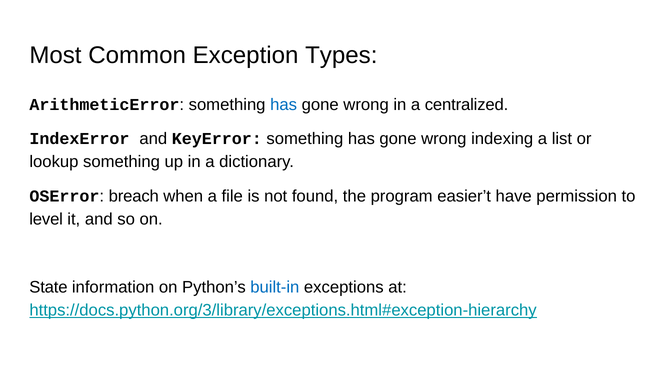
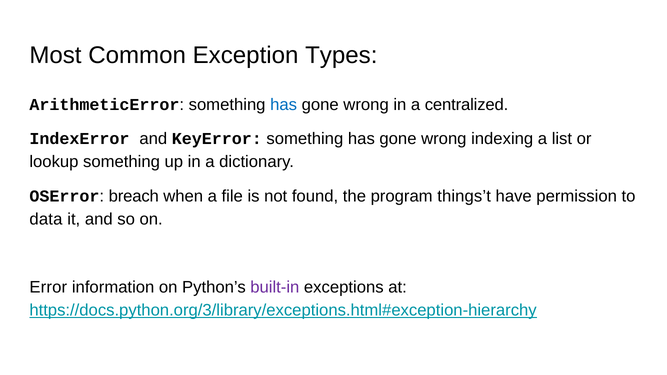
easier’t: easier’t -> things’t (464, 196)
level: level -> data (46, 219)
State: State -> Error (48, 287)
built-in colour: blue -> purple (275, 287)
